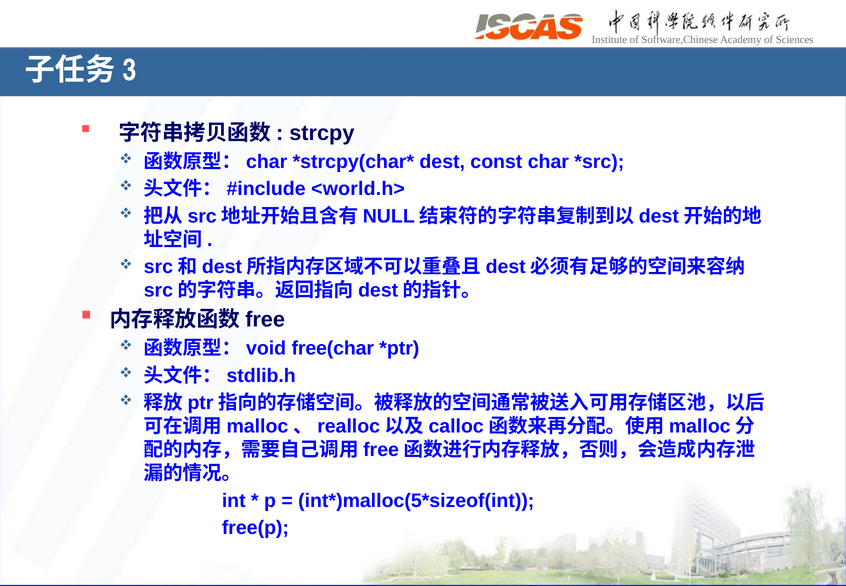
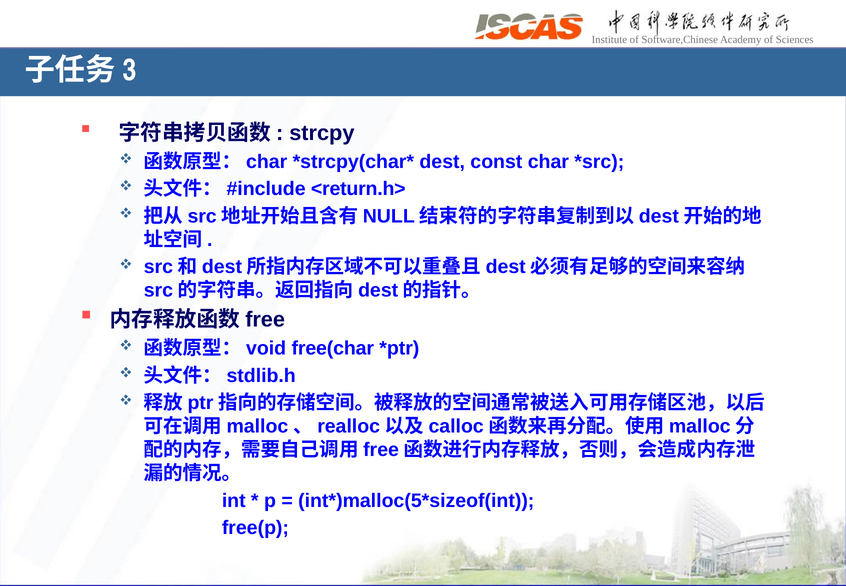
<world.h>: <world.h> -> <return.h> (358, 189)
